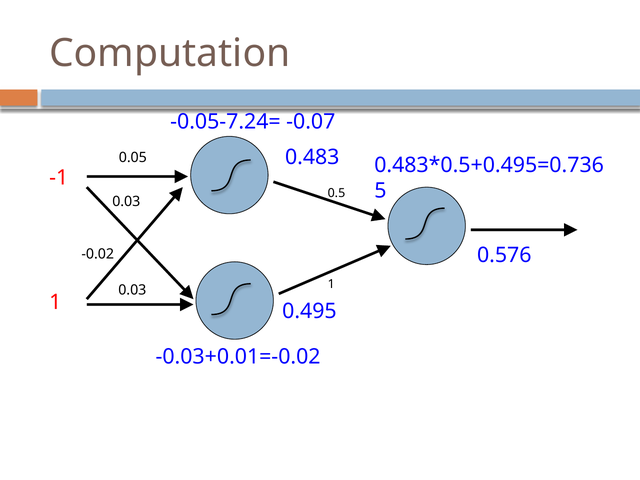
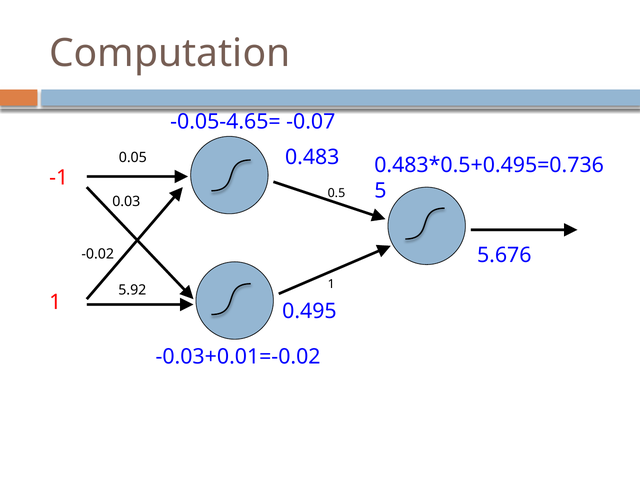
-0.05-7.24=: -0.05-7.24= -> -0.05-4.65= (225, 121)
0.576: 0.576 -> 5.676 (504, 255)
0.03: 0.03 -> 5.92 (132, 290)
